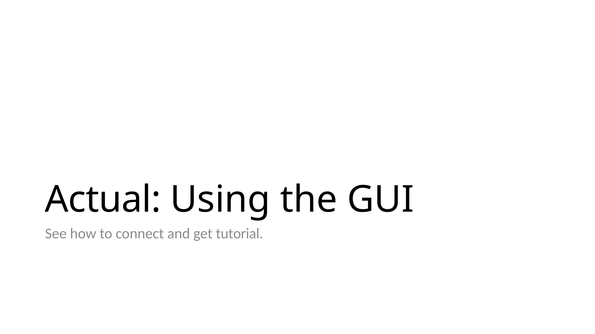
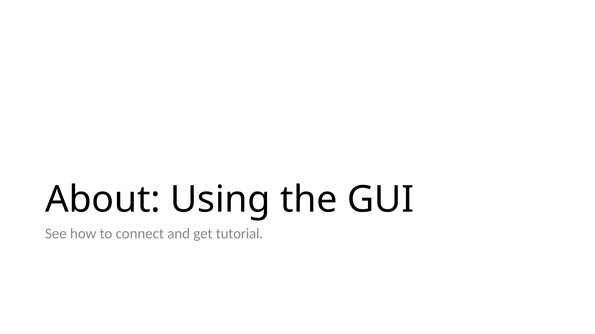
Actual: Actual -> About (103, 200)
